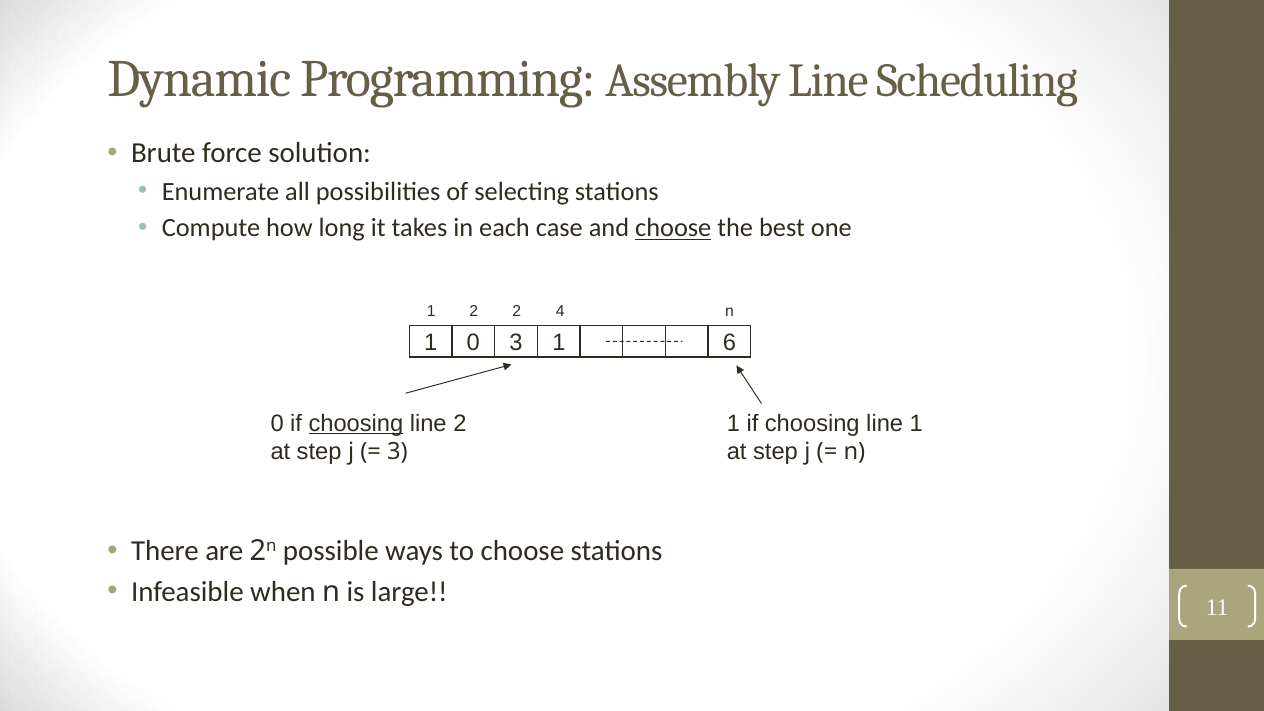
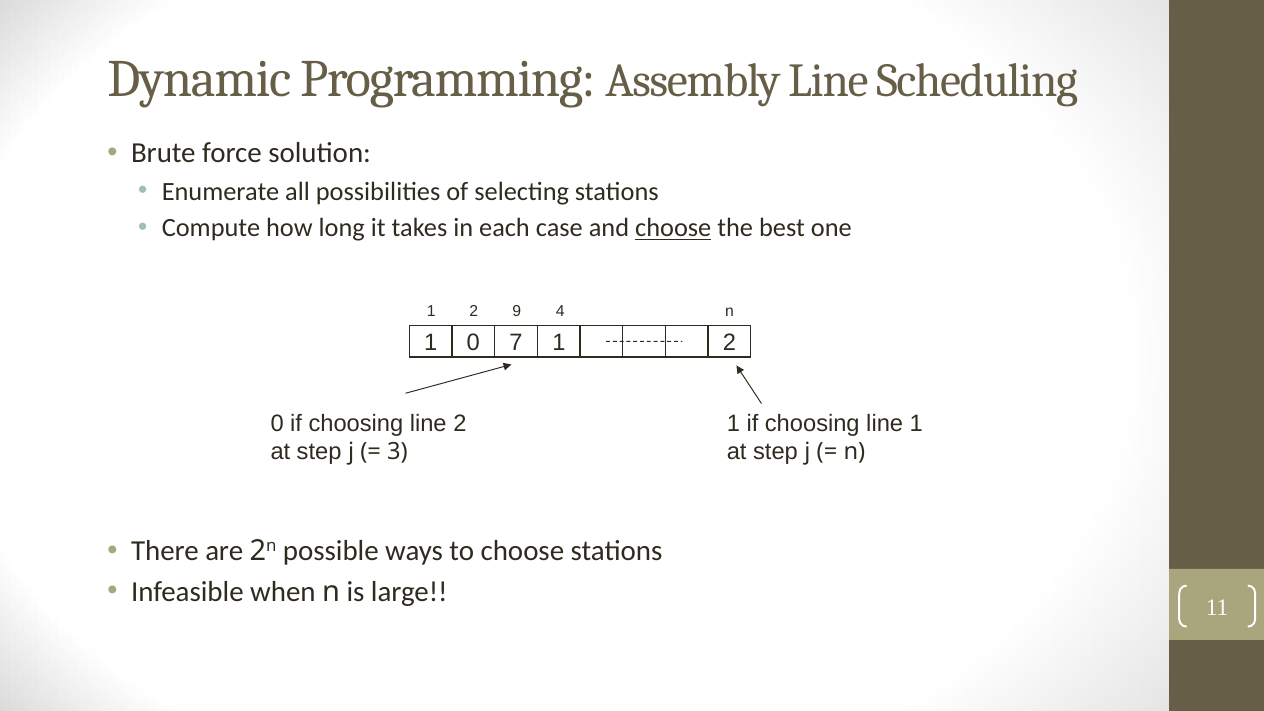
2 2: 2 -> 9 (517, 311)
0 3: 3 -> 7 (516, 343)
6: 6 -> 2 (729, 343)
choosing underline: present -> none (356, 423)
